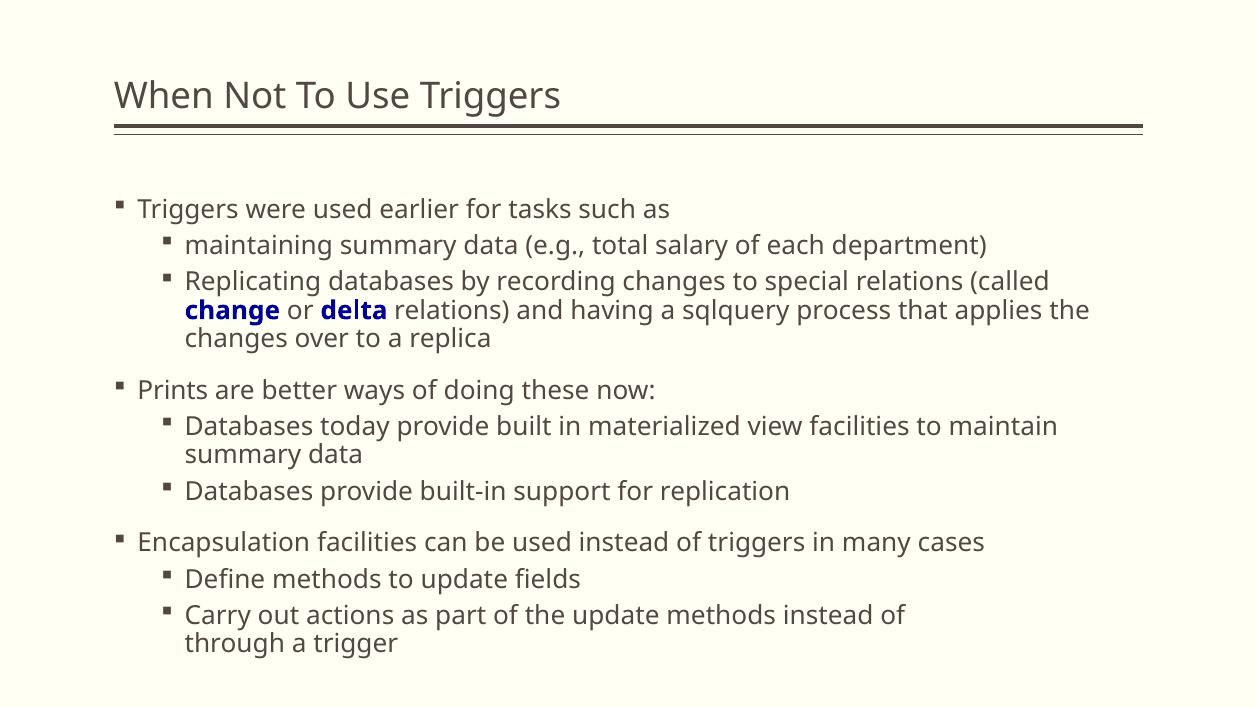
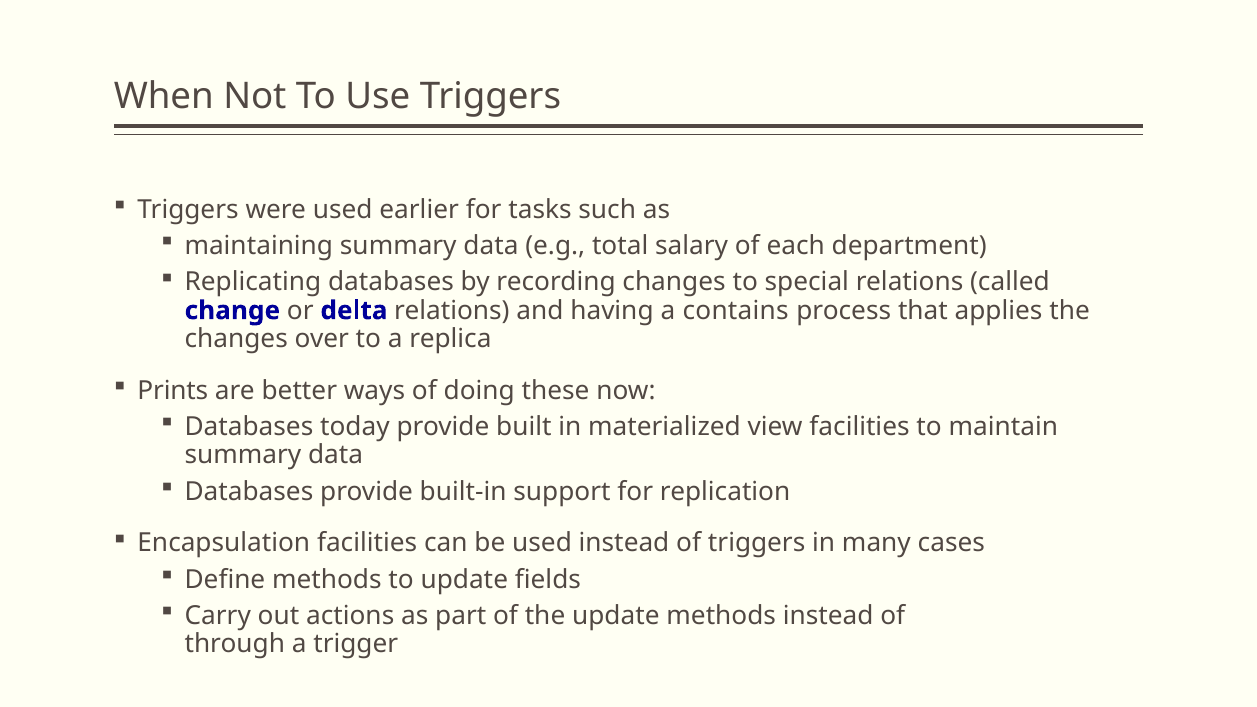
sqlquery: sqlquery -> contains (736, 311)
